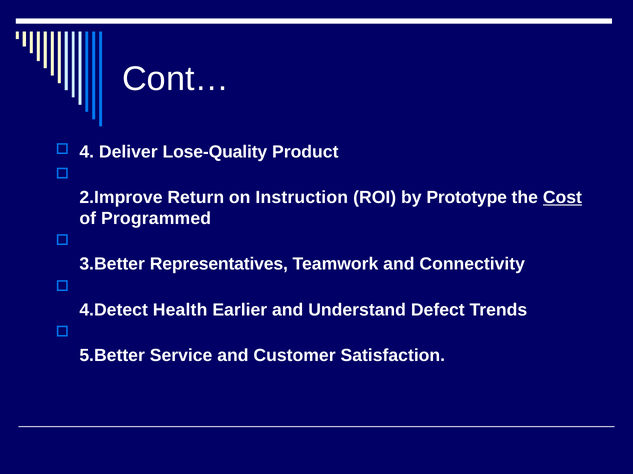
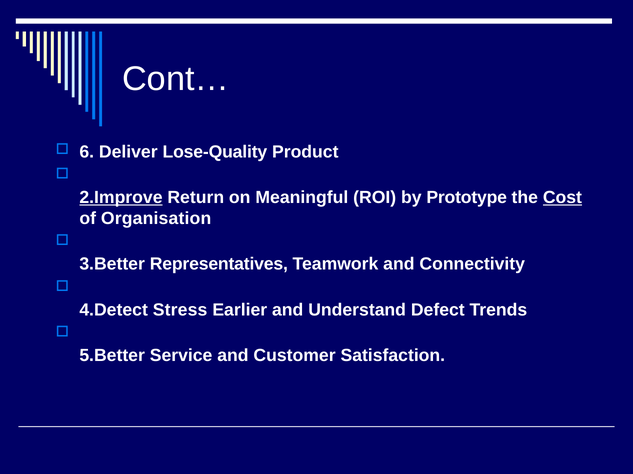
4: 4 -> 6 (87, 152)
2.Improve underline: none -> present (121, 198)
Instruction: Instruction -> Meaningful (302, 198)
Programmed: Programmed -> Organisation (156, 219)
Health: Health -> Stress (180, 310)
